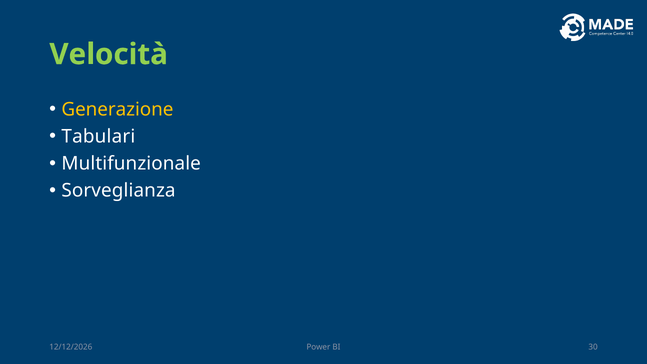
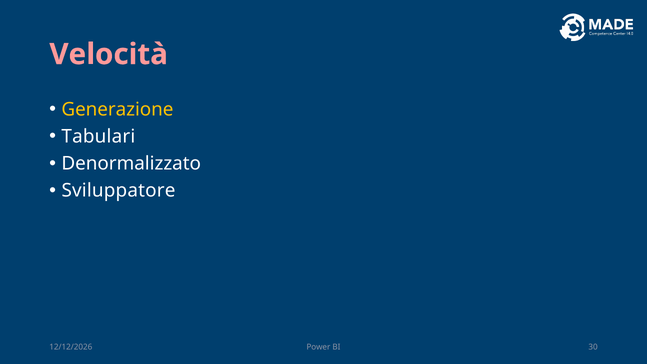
Velocità colour: light green -> pink (109, 54)
Multifunzionale: Multifunzionale -> Denormalizzato (131, 164)
Sorveglianza: Sorveglianza -> Sviluppatore (118, 191)
